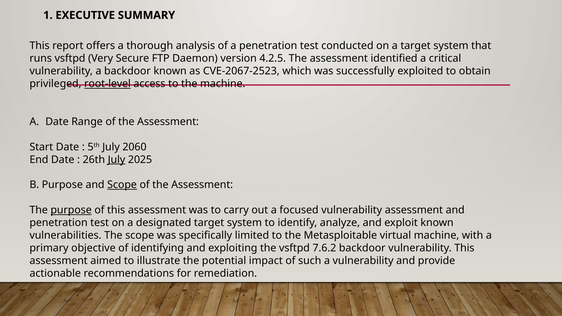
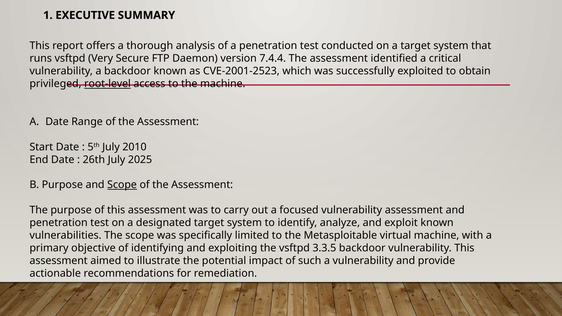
4.2.5: 4.2.5 -> 7.4.4 (273, 58)
CVE-2067-2523: CVE-2067-2523 -> CVE-2001-2523 (241, 71)
2060: 2060 -> 2010 (134, 147)
July underline: present -> none (117, 160)
purpose underline: present -> none (71, 210)
7.6.2: 7.6.2 -> 3.3.5 (324, 248)
